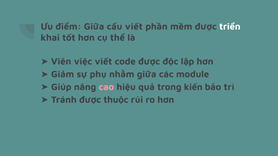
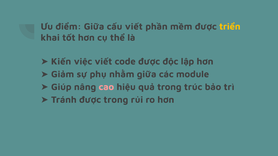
triển colour: white -> yellow (230, 27)
Viên: Viên -> Kiến (61, 62)
kiến: kiến -> trúc (193, 87)
được thuộc: thuộc -> trong (116, 100)
